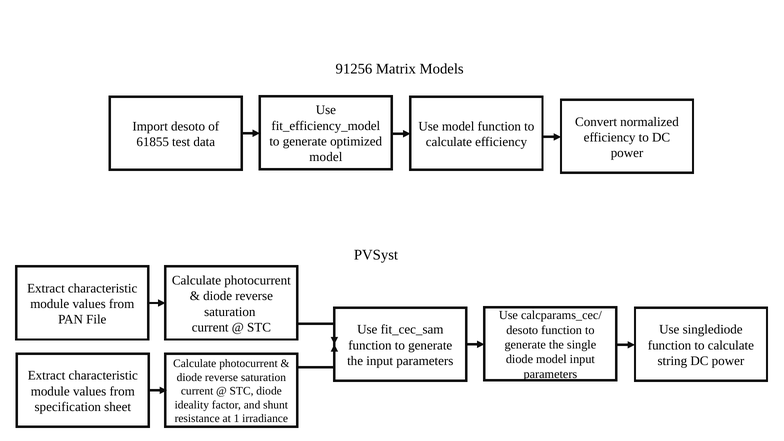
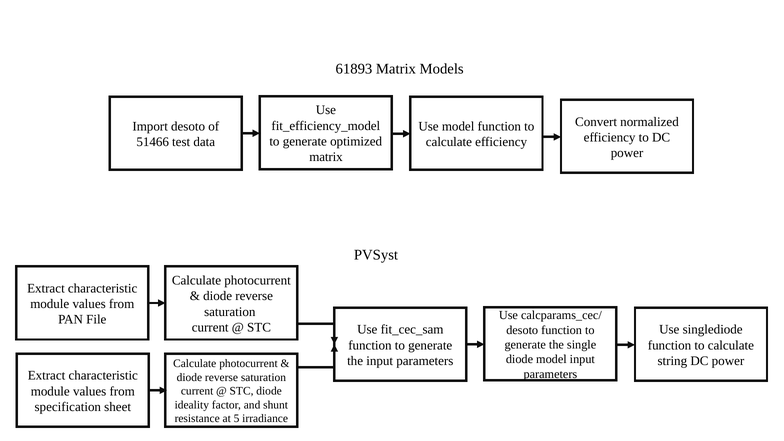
91256: 91256 -> 61893 (354, 69)
61855: 61855 -> 51466 (153, 142)
model: model -> matrix (326, 157)
1: 1 -> 5 (237, 419)
